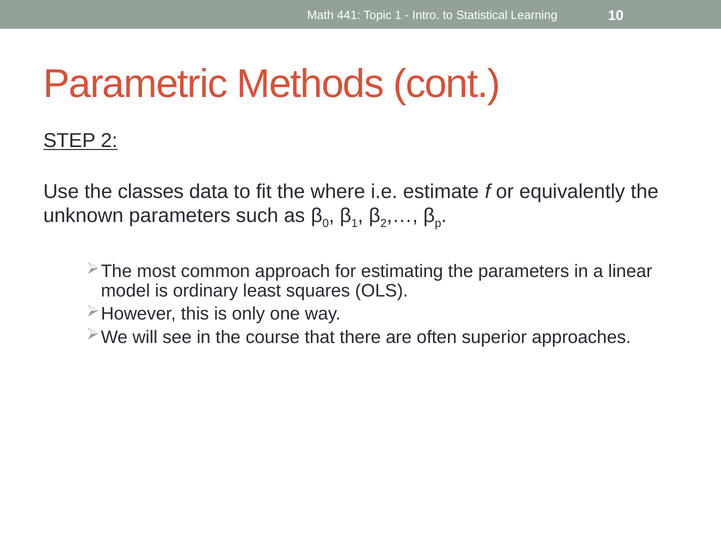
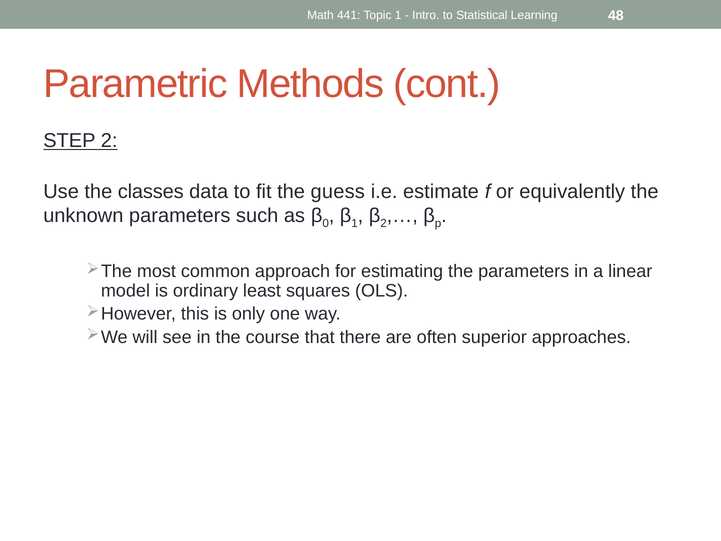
10: 10 -> 48 (616, 15)
where: where -> guess (338, 192)
